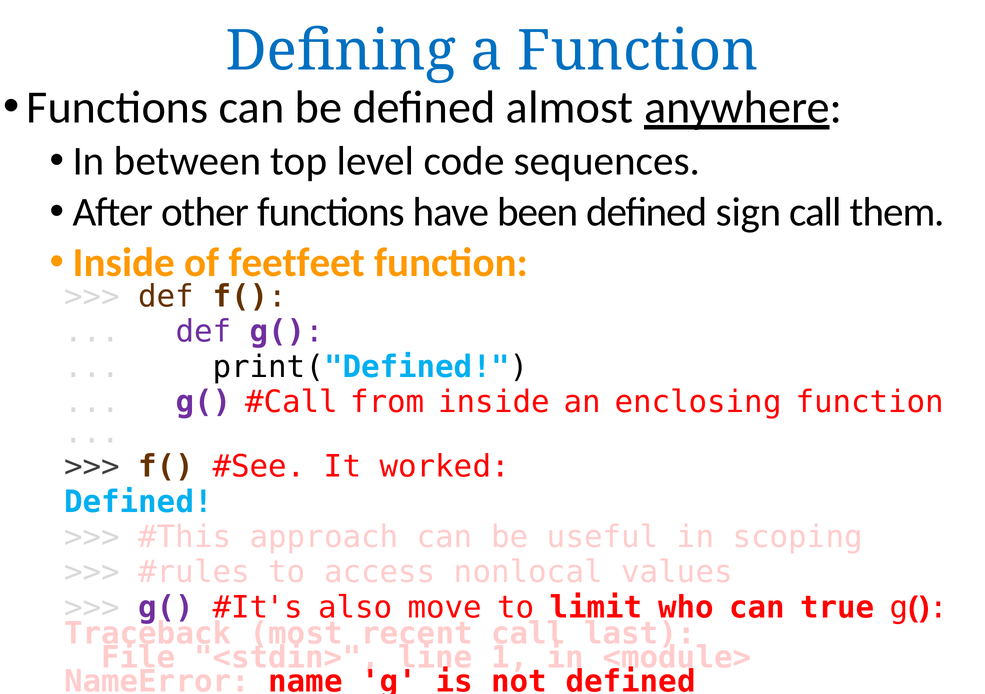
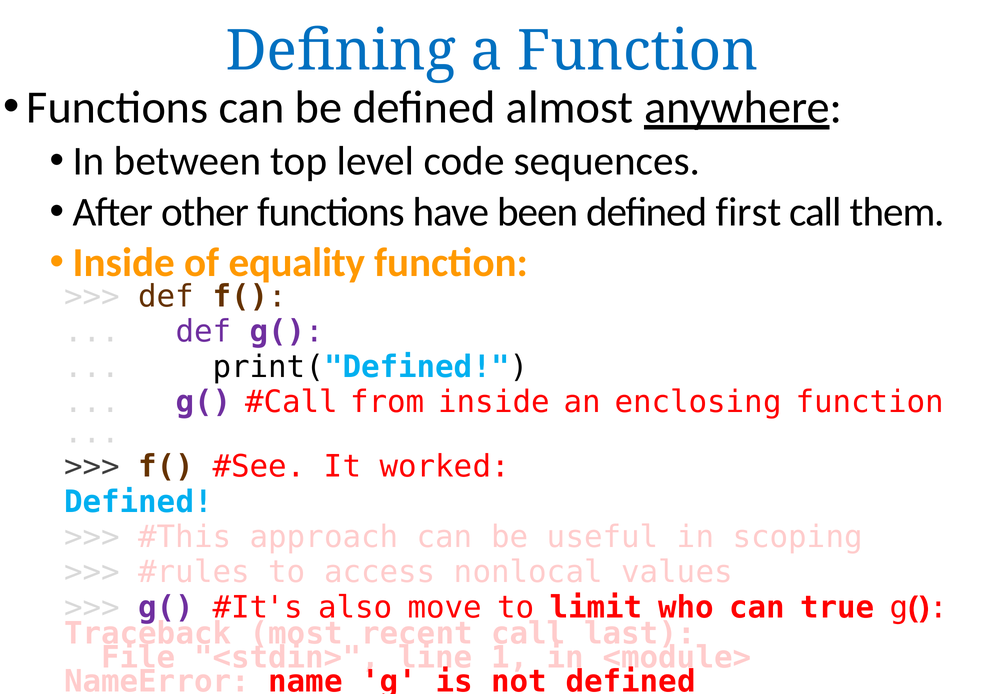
sign: sign -> first (748, 212)
feetfeet: feetfeet -> equality (297, 263)
